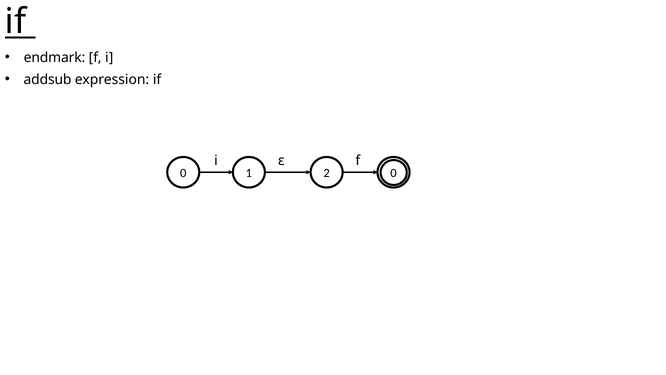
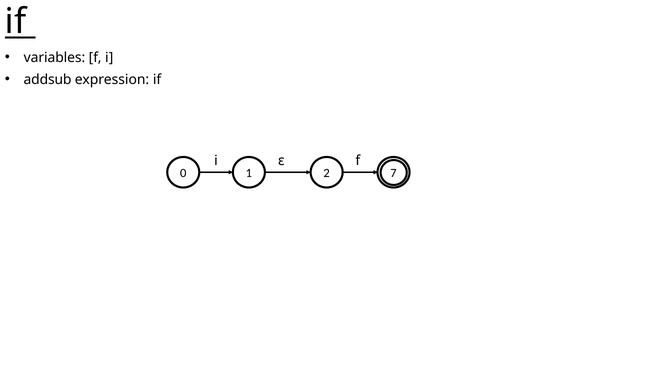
endmark: endmark -> variables (54, 57)
1 0: 0 -> 7 (393, 173)
